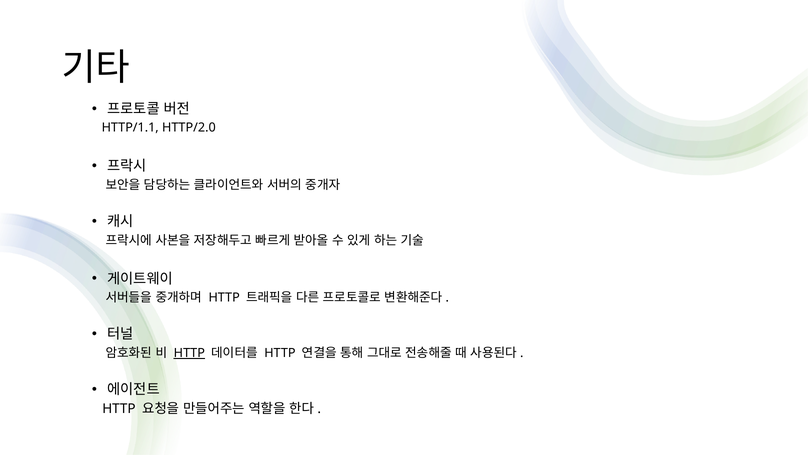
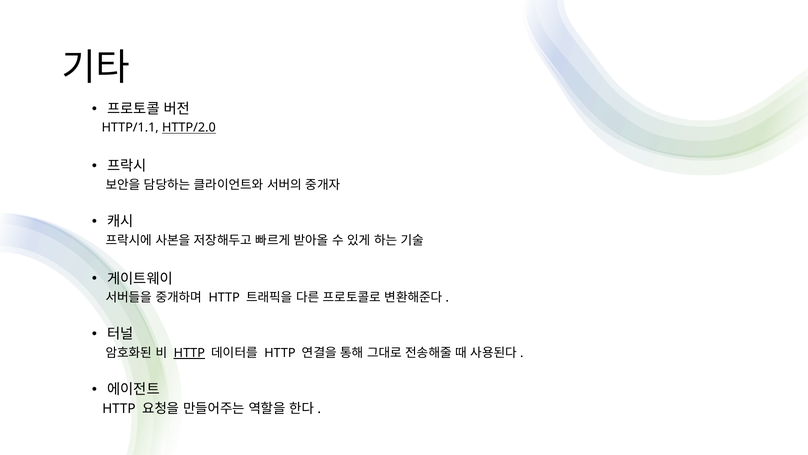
HTTP/2.0 underline: none -> present (189, 128)
